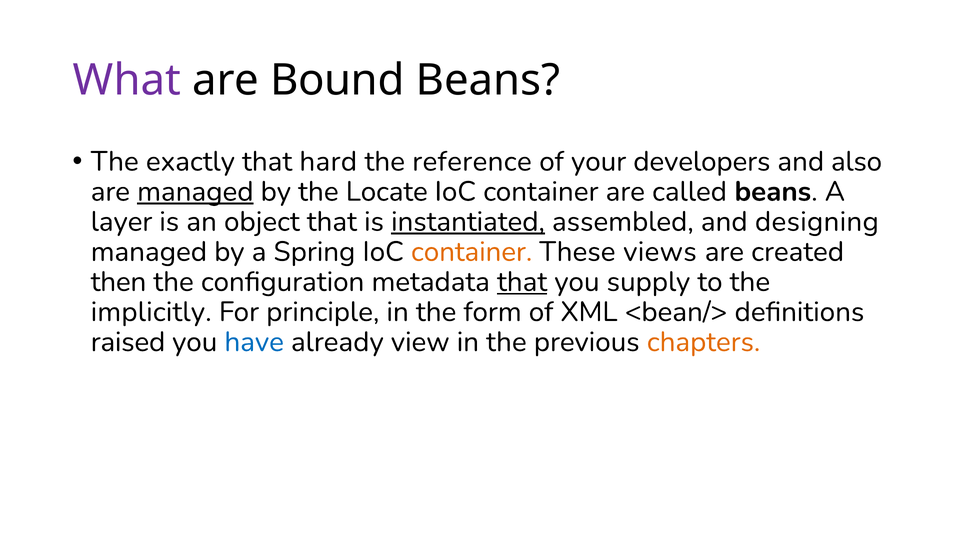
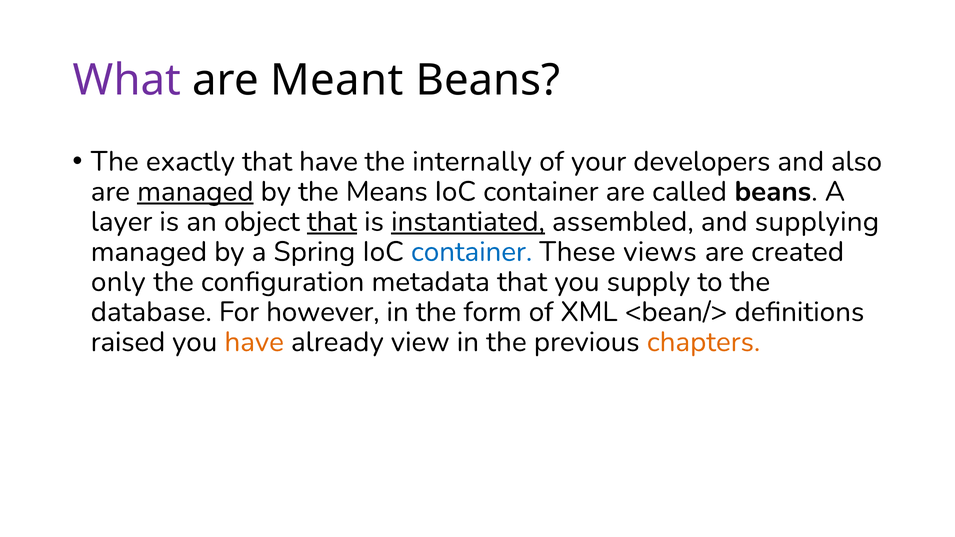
Bound: Bound -> Meant (337, 80)
that hard: hard -> have (329, 161)
reference: reference -> internally (472, 161)
Locate: Locate -> Means (387, 192)
that underline: none -> present (332, 222)
designing: designing -> supplying (817, 222)
container colour: orange -> blue (472, 252)
then: then -> only (118, 282)
that underline: present -> none (522, 282)
implicitly: implicitly -> database (151, 312)
principle: principle -> however (323, 312)
have colour: blue -> orange (254, 342)
